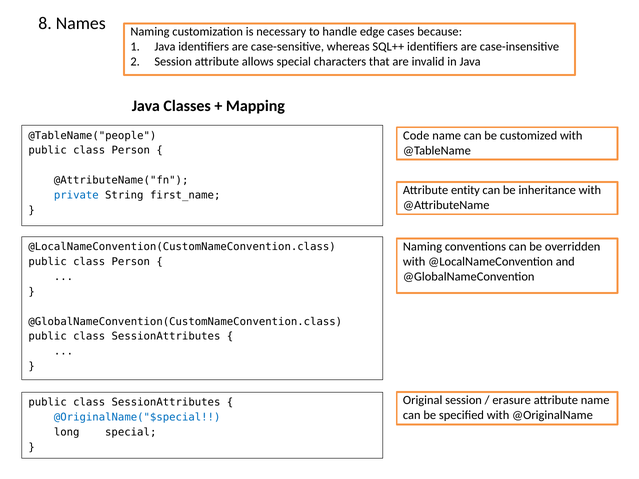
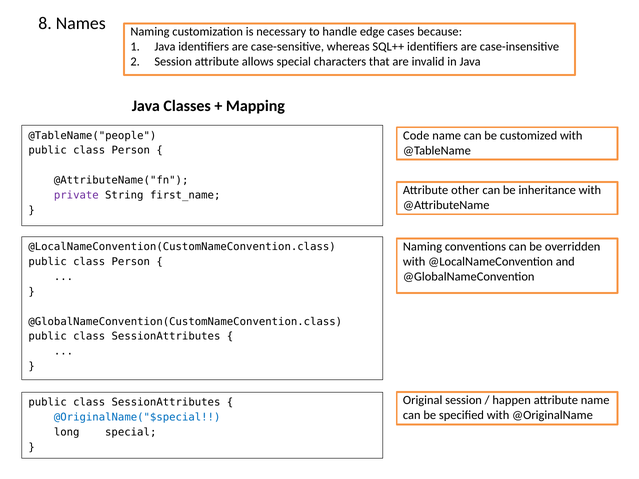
entity: entity -> other (465, 190)
private colour: blue -> purple (76, 195)
erasure: erasure -> happen (512, 401)
